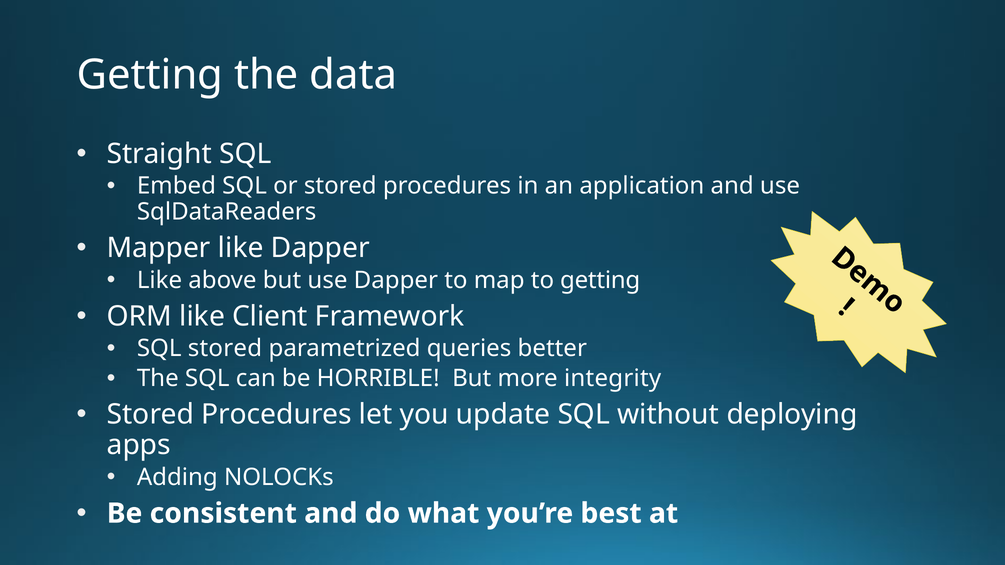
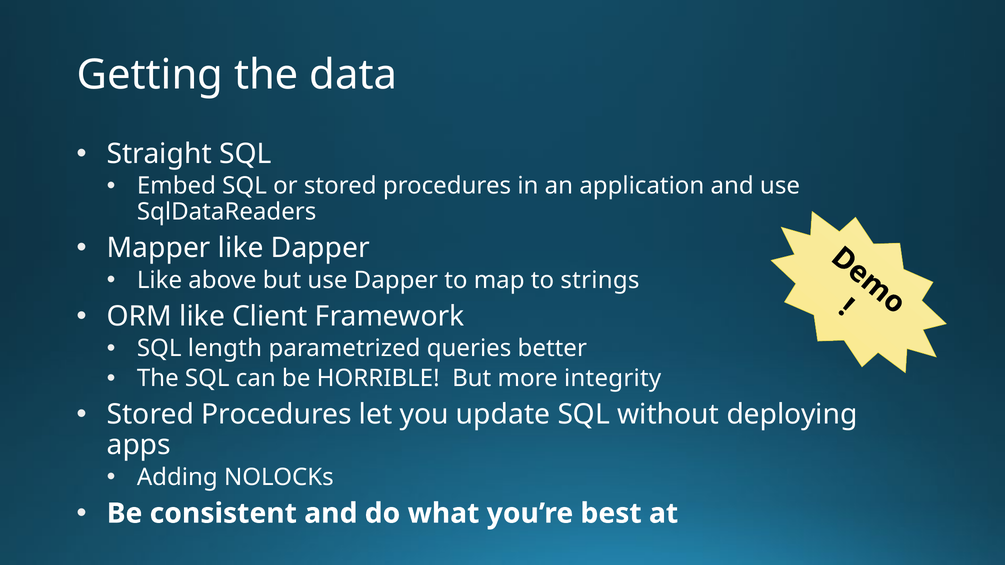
to getting: getting -> strings (600, 280)
SQL stored: stored -> length (225, 349)
